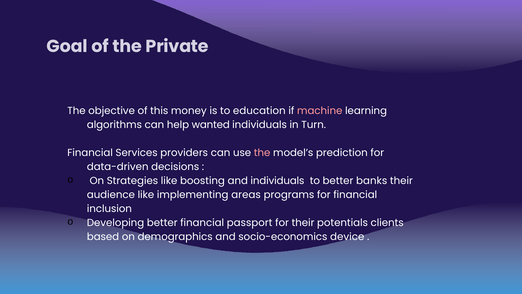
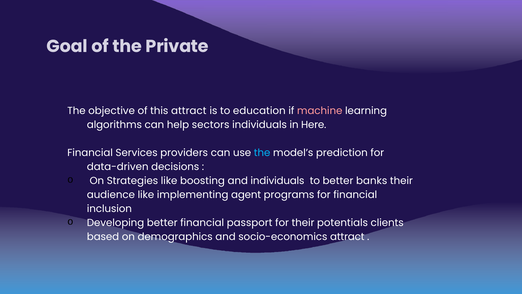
this money: money -> attract (189, 111)
wanted: wanted -> sectors (211, 125)
Turn: Turn -> Here (314, 125)
the colour: pink -> light blue (262, 153)
areas: areas -> agent (246, 195)
socio-economics device: device -> attract (347, 237)
